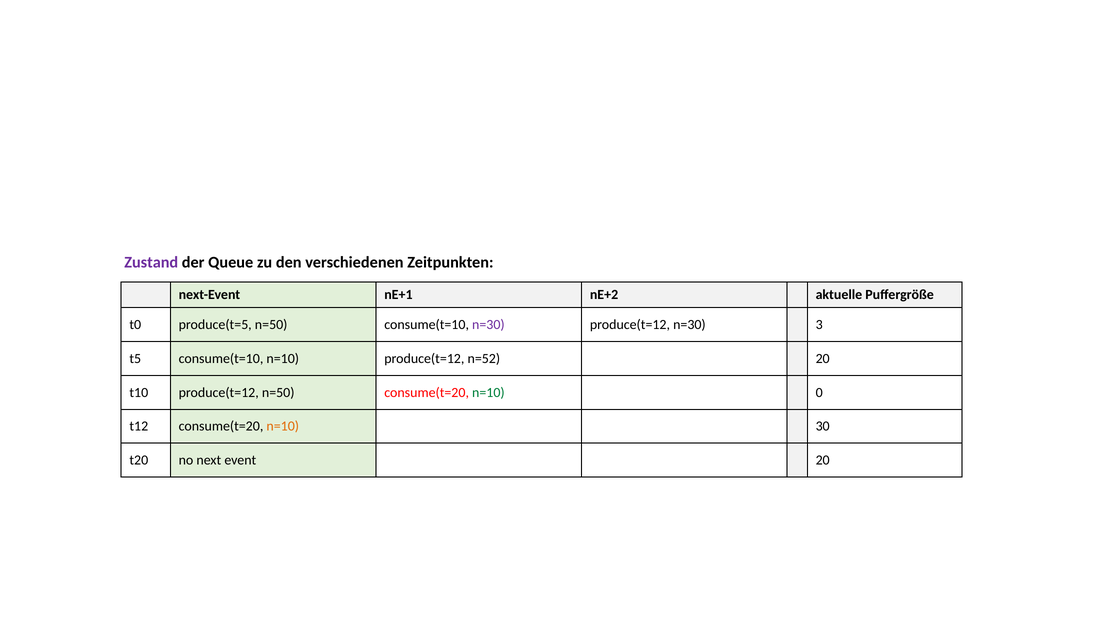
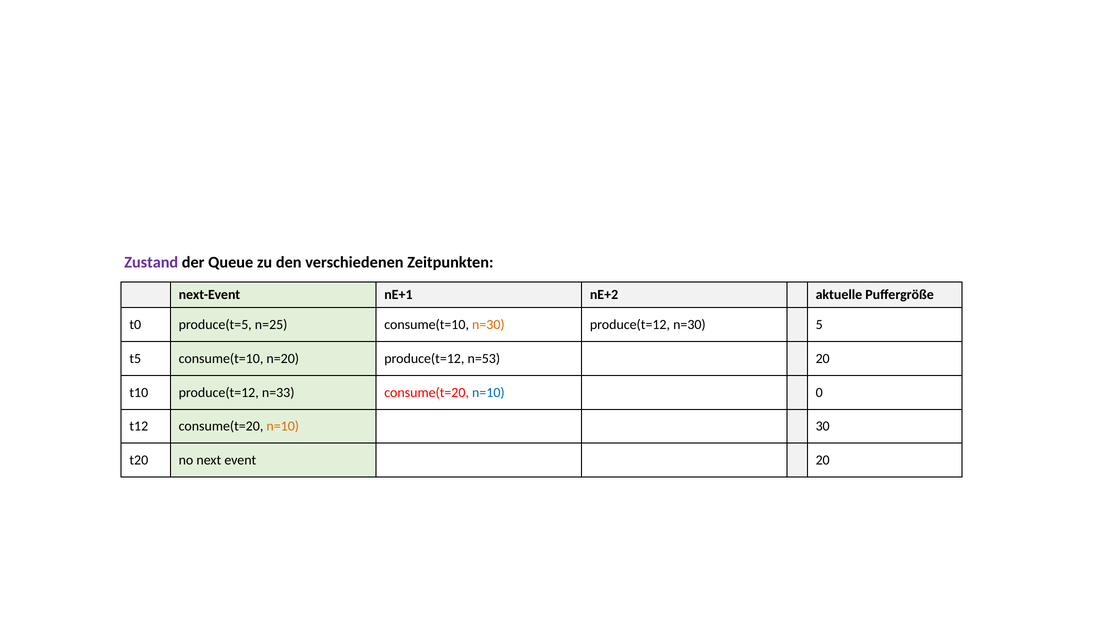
produce(t=5 n=50: n=50 -> n=25 (271, 324)
n=30 colour: purple -> orange (488, 324)
3: 3 -> 5 (819, 324)
consume(t=10 n=10: n=10 -> n=20 (283, 358)
n=52: n=52 -> n=53 (484, 358)
produce(t=12 n=50: n=50 -> n=33 (278, 392)
n=10 colour: green -> blue (488, 392)
